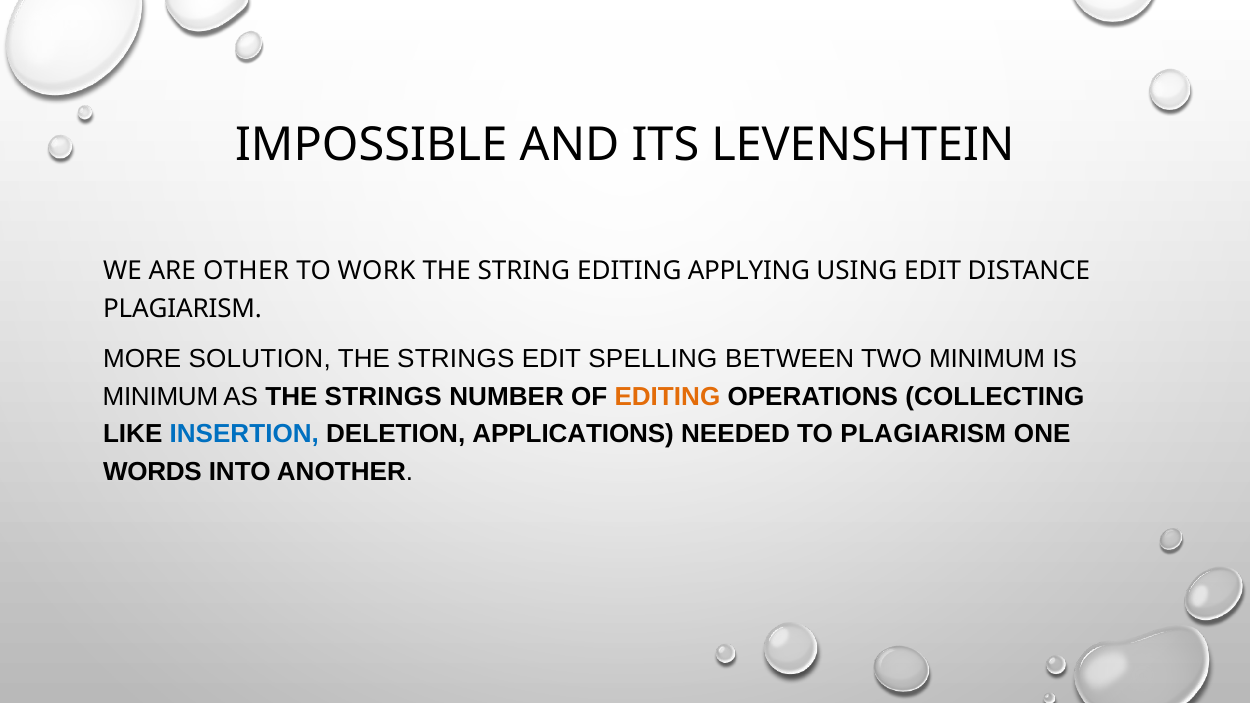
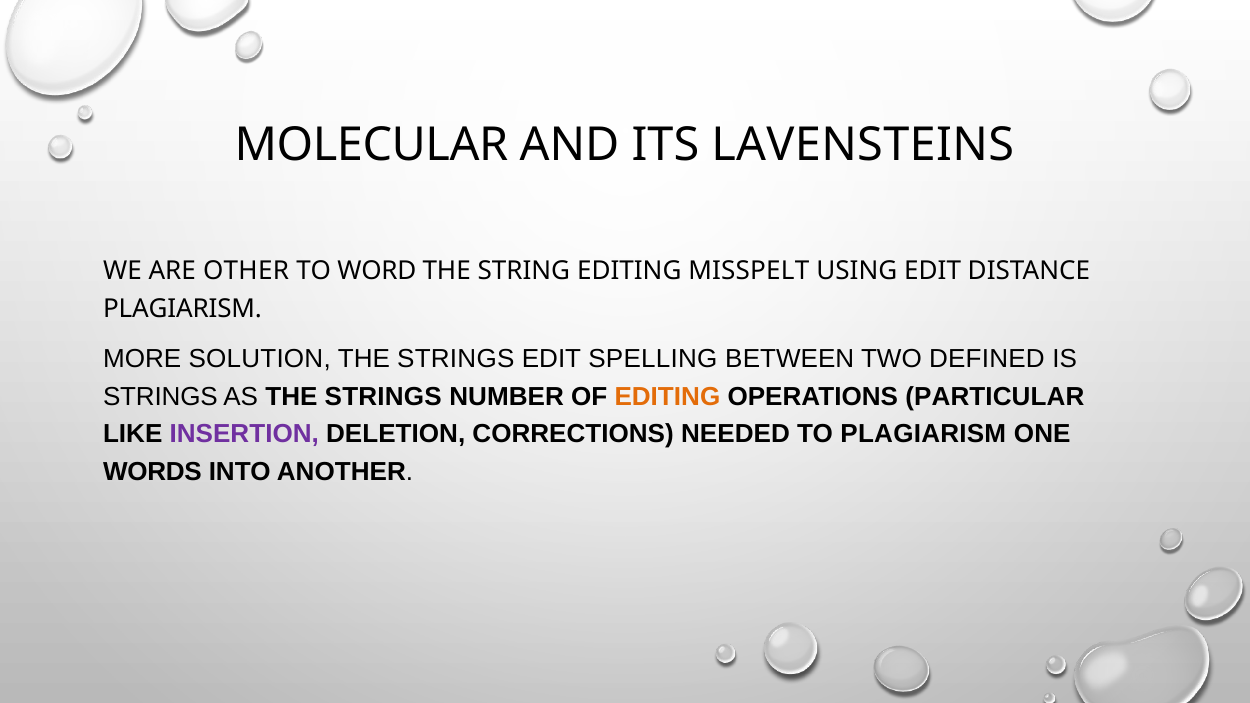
IMPOSSIBLE: IMPOSSIBLE -> MOLECULAR (371, 145)
LEVENSHTEIN: LEVENSHTEIN -> LAVENSTEINS (863, 145)
WORK: WORK -> WORD (377, 271)
APPLYING: APPLYING -> MISSPELT (749, 271)
TWO MINIMUM: MINIMUM -> DEFINED (987, 359)
MINIMUM: MINIMUM -> STRINGS (160, 397)
COLLECTING: COLLECTING -> PARTICULAR (995, 397)
INSERTION colour: blue -> purple (244, 434)
APPLICATIONS: APPLICATIONS -> CORRECTIONS (573, 434)
